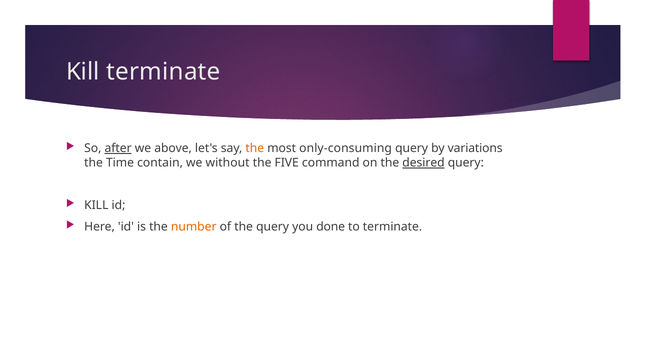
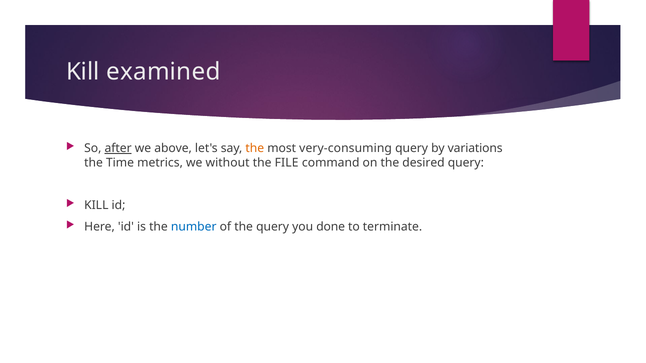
Kill terminate: terminate -> examined (163, 72)
only-consuming: only-consuming -> very-consuming (346, 148)
contain: contain -> metrics (160, 163)
FIVE: FIVE -> FILE (287, 163)
desired underline: present -> none (424, 163)
number colour: orange -> blue (194, 227)
